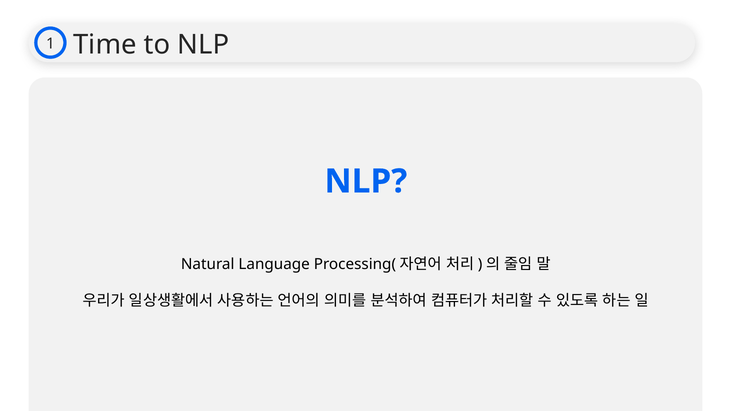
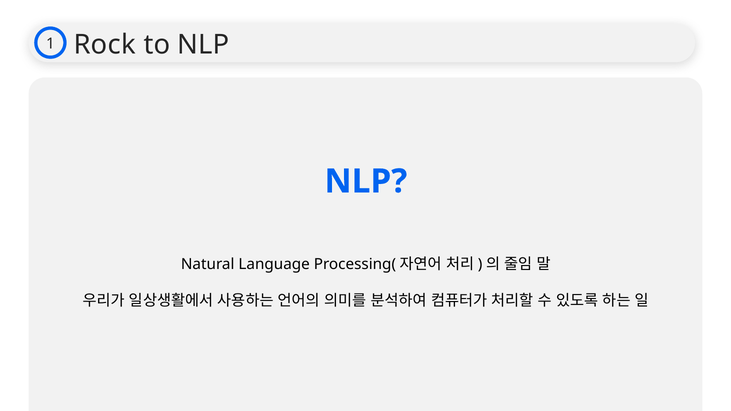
Time: Time -> Rock (105, 45)
